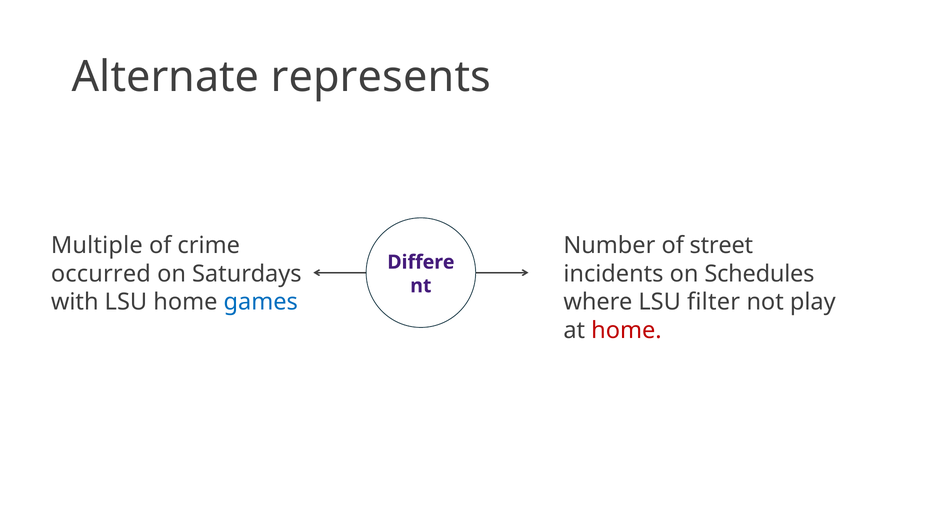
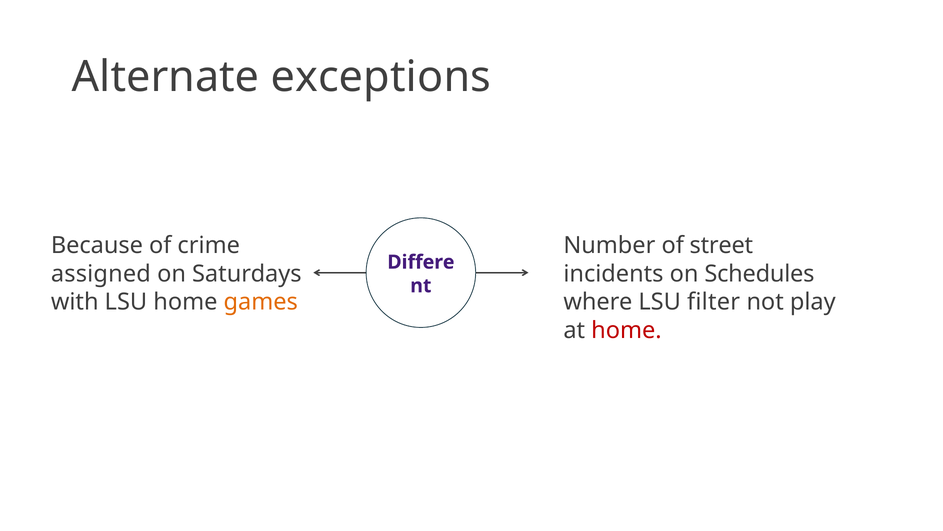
represents: represents -> exceptions (381, 77)
Multiple: Multiple -> Because (97, 245)
occurred: occurred -> assigned (101, 273)
games colour: blue -> orange (261, 302)
